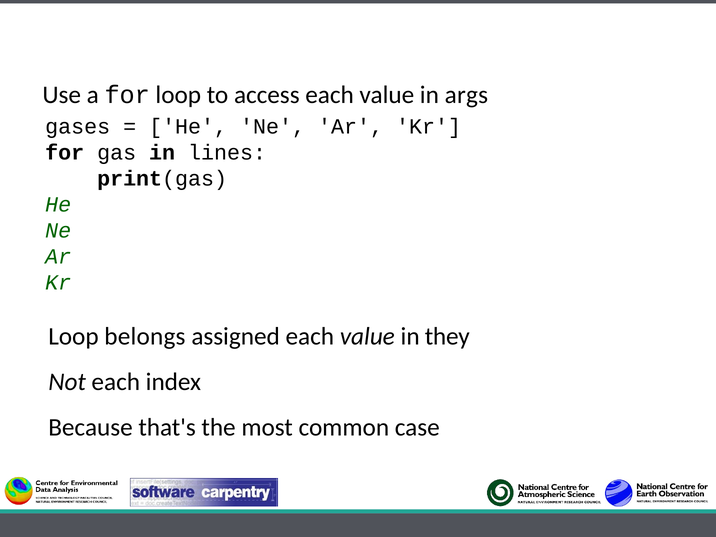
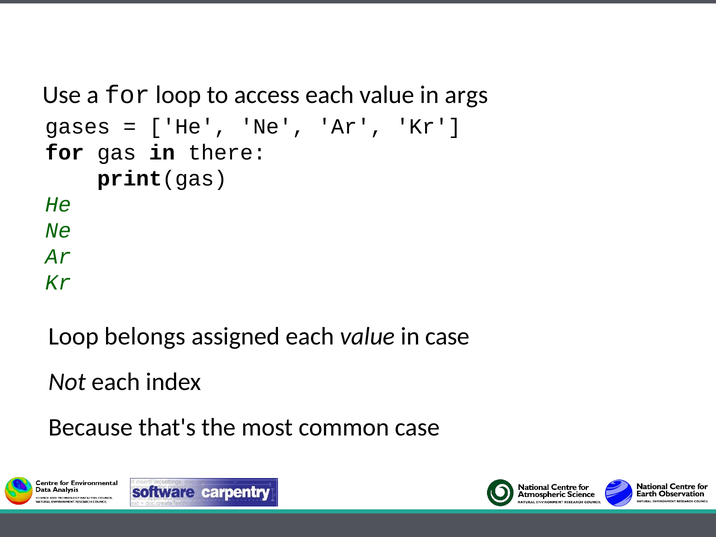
lines: lines -> there (227, 153)
in they: they -> case (447, 336)
